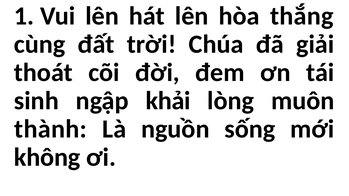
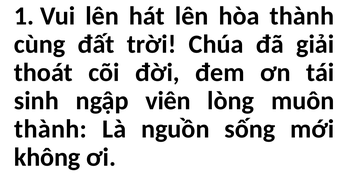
hòa thắng: thắng -> thành (302, 16)
khải: khải -> viên (168, 101)
